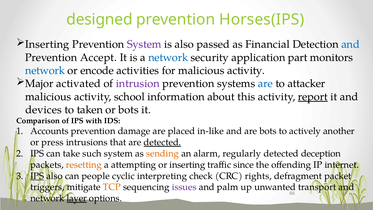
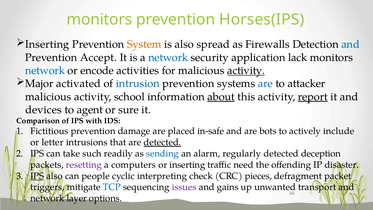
designed: designed -> monitors (99, 19)
System colour: purple -> orange (144, 44)
passed: passed -> spread (213, 44)
Financial: Financial -> Firewalls (268, 44)
part: part -> lack (298, 57)
activity underline: none -> present (246, 70)
intrusion colour: purple -> blue (138, 84)
about underline: none -> present (221, 97)
taken: taken -> agent (90, 110)
or bots: bots -> sure (129, 110)
Accounts: Accounts -> Fictitious (49, 131)
in-like: in-like -> in-safe (211, 131)
another: another -> include (339, 131)
press: press -> letter (52, 142)
such system: system -> readily (118, 153)
sending colour: orange -> blue (163, 153)
resetting colour: orange -> purple (84, 165)
attempting: attempting -> computers (134, 165)
since: since -> need (244, 165)
internet: internet -> disaster (342, 165)
rights: rights -> pieces (258, 176)
TCP colour: orange -> blue (112, 187)
palm: palm -> gains (228, 187)
layer underline: present -> none (77, 198)
